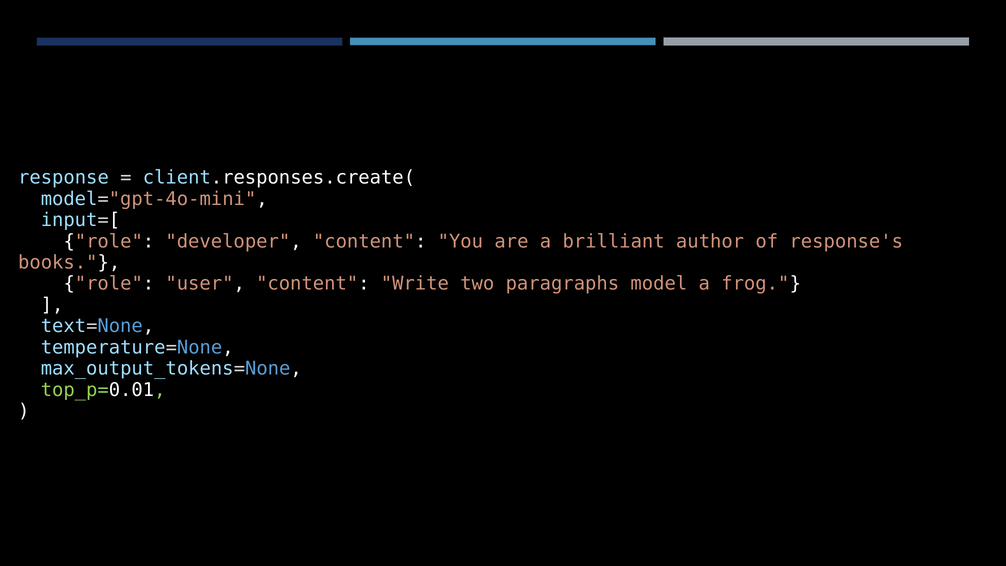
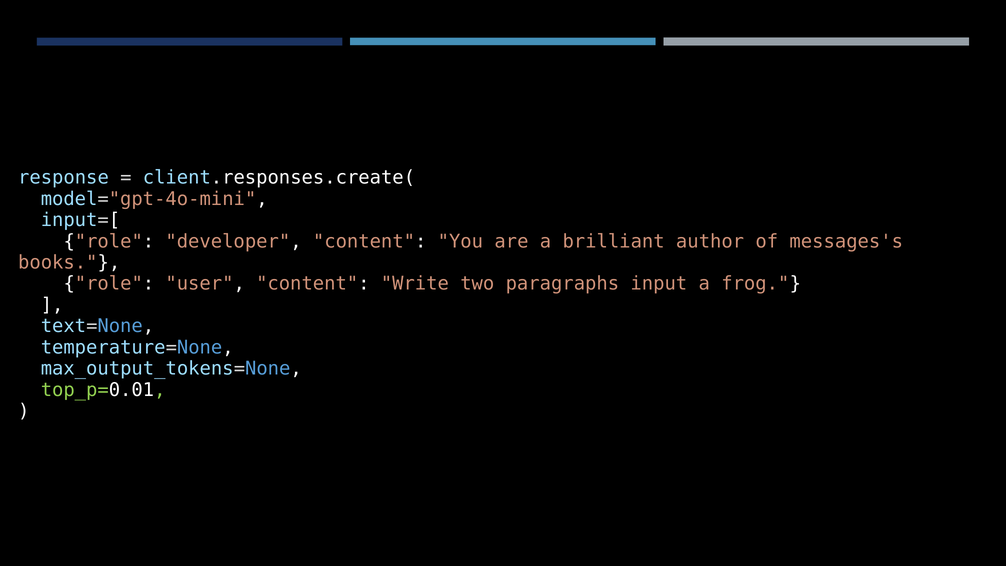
response's: response's -> messages's (846, 241)
model: model -> input (659, 284)
